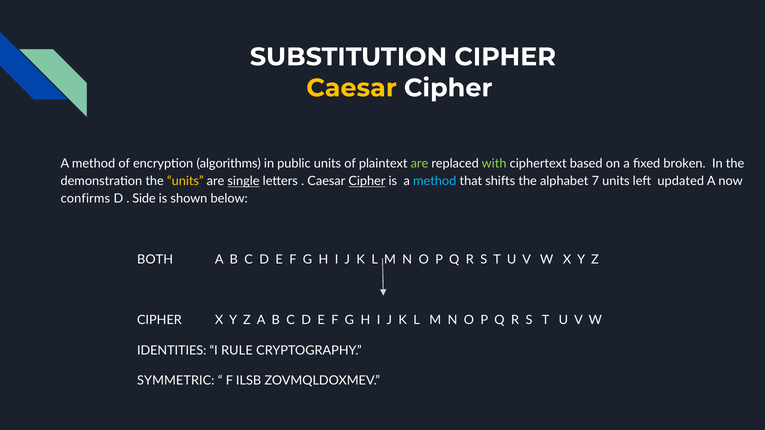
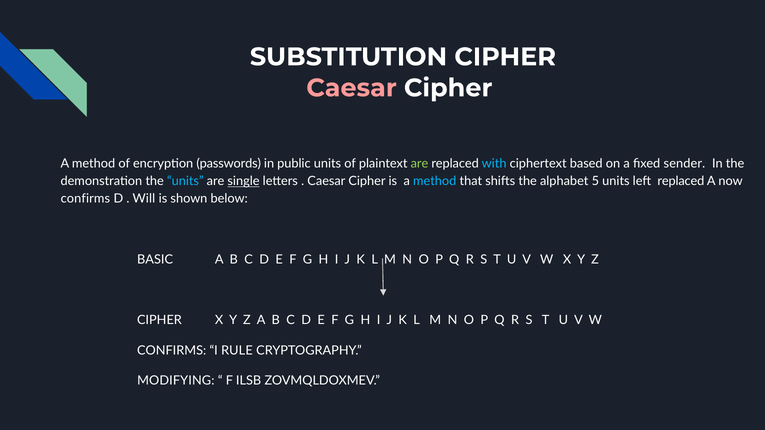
Caesar colour: yellow -> pink (352, 88)
algorithms: algorithms -> passwords (229, 164)
with colour: light green -> light blue (494, 164)
broken: broken -> sender (684, 164)
units colour: yellow -> light blue (185, 181)
Cipher underline: present -> none (367, 181)
7: 7 -> 5 (595, 181)
left updated: updated -> replaced (681, 181)
Side: Side -> Will (144, 199)
BOTH: BOTH -> BASIC (155, 260)
IDENTITIES: IDENTITIES -> CONFIRMS (172, 351)
SYMMETRIC: SYMMETRIC -> MODIFYING (176, 381)
